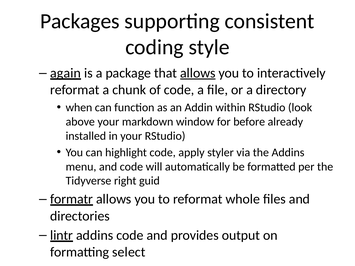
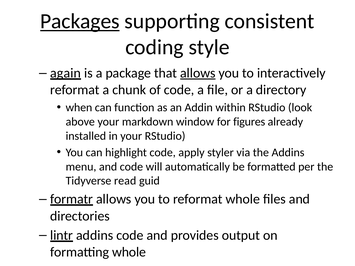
Packages underline: none -> present (80, 21)
before: before -> figures (249, 122)
right: right -> read (125, 181)
formatting select: select -> whole (129, 252)
